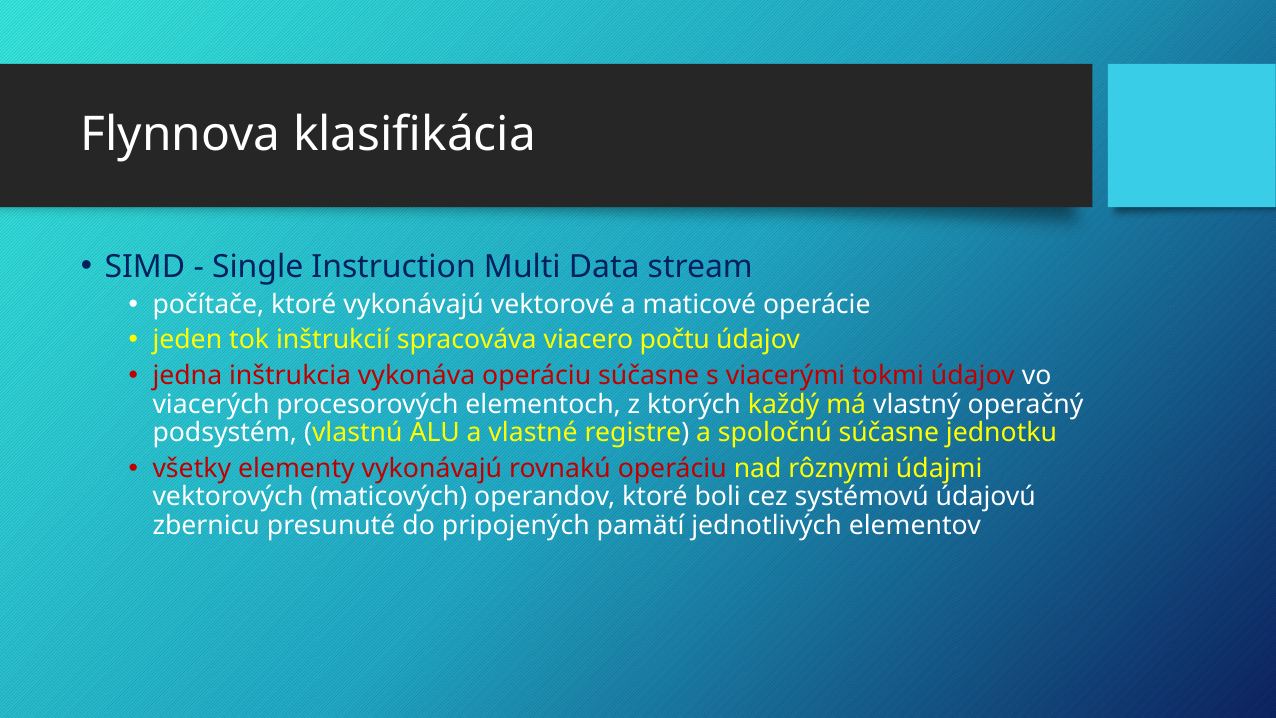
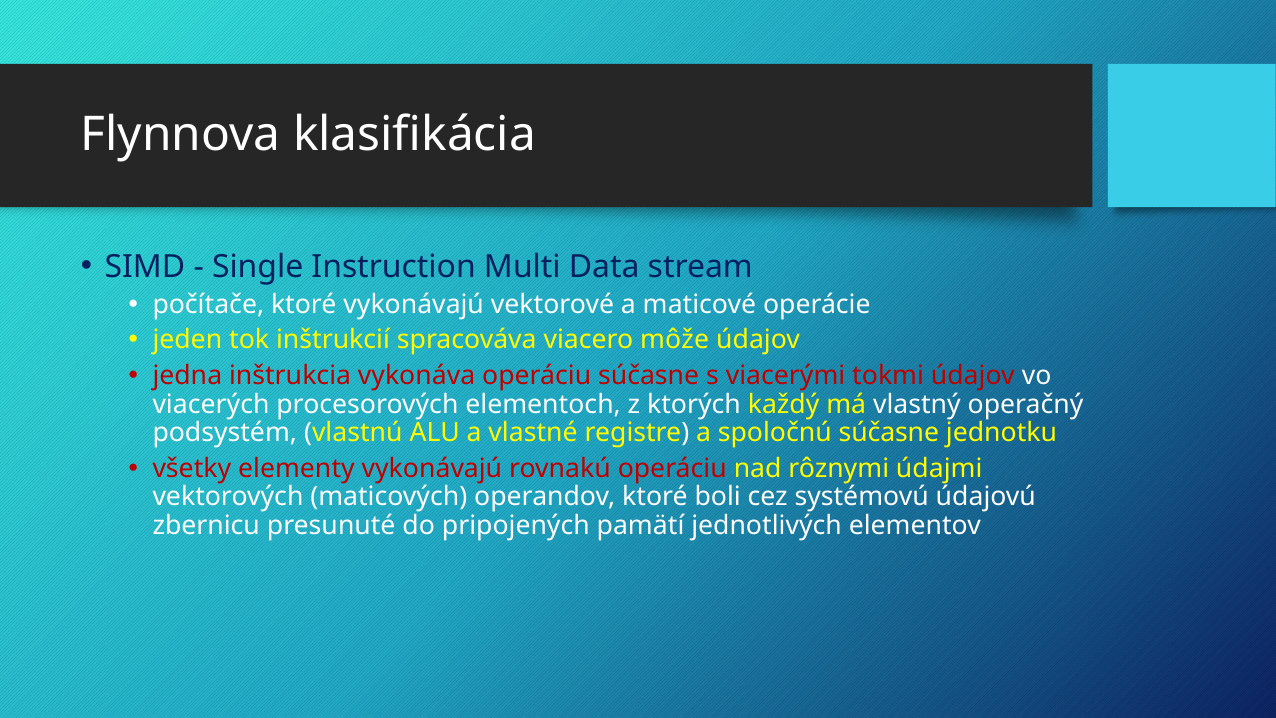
počtu: počtu -> môže (675, 340)
